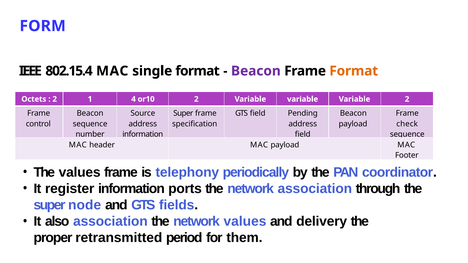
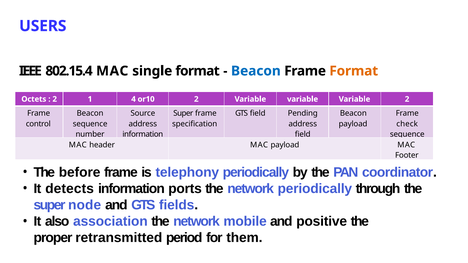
FORM: FORM -> USERS (43, 26)
Beacon colour: purple -> blue (256, 71)
The values: values -> before (80, 172)
register: register -> detects (70, 189)
network association: association -> periodically (315, 189)
network values: values -> mobile (245, 222)
delivery: delivery -> positive (322, 222)
